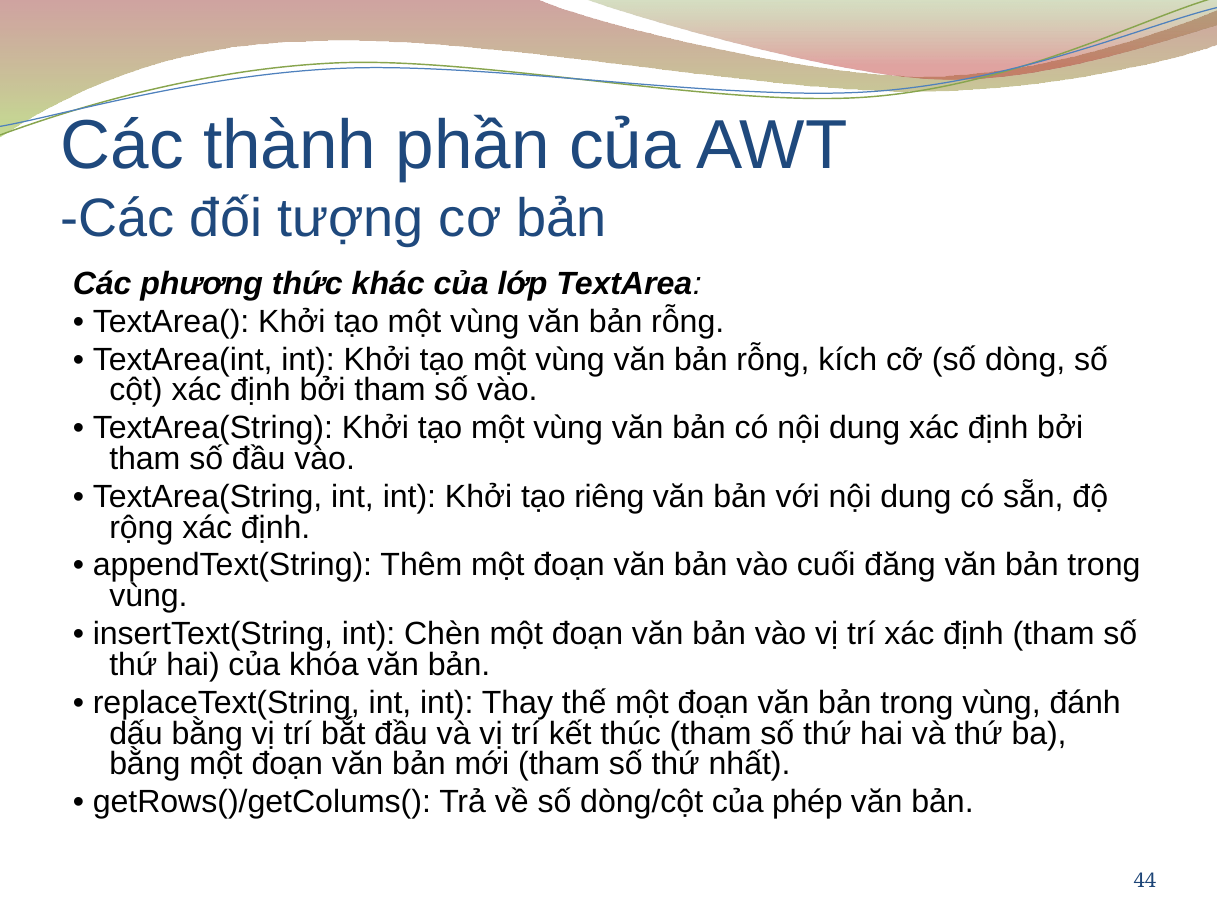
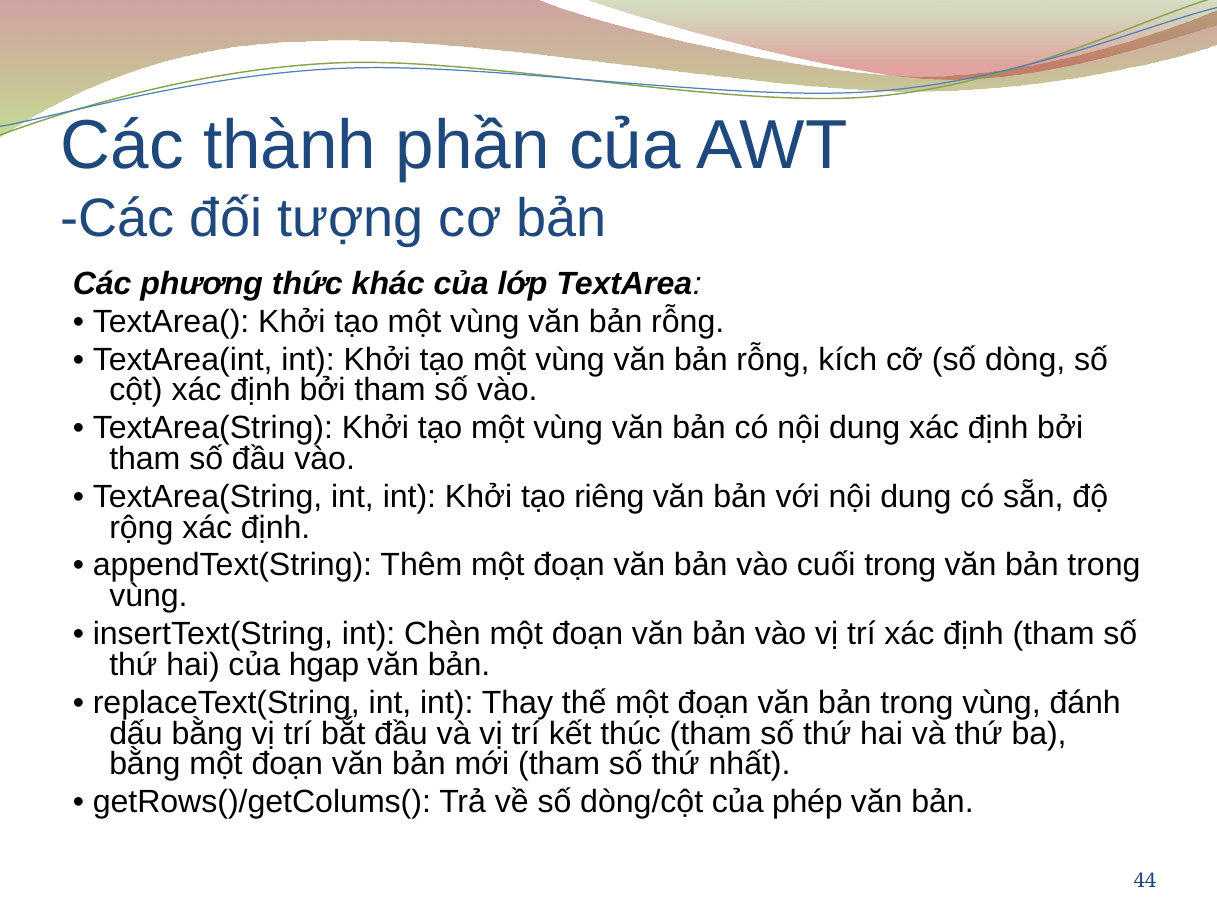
cuối đăng: đăng -> trong (900, 565)
khóa: khóa -> hgap (324, 665)
